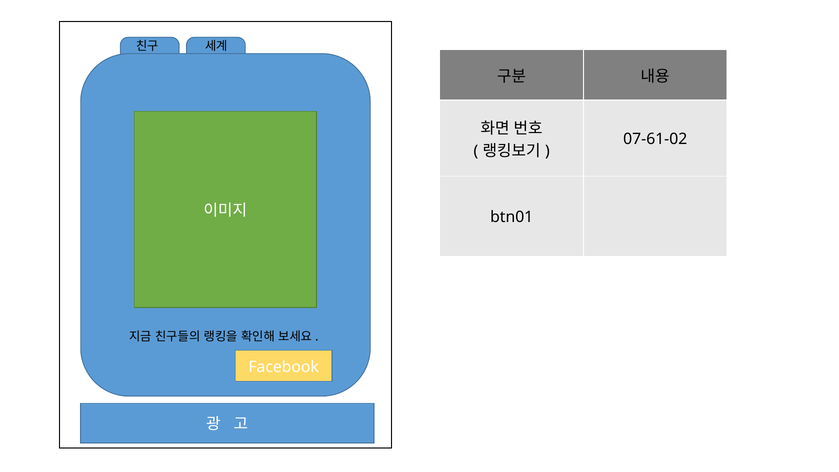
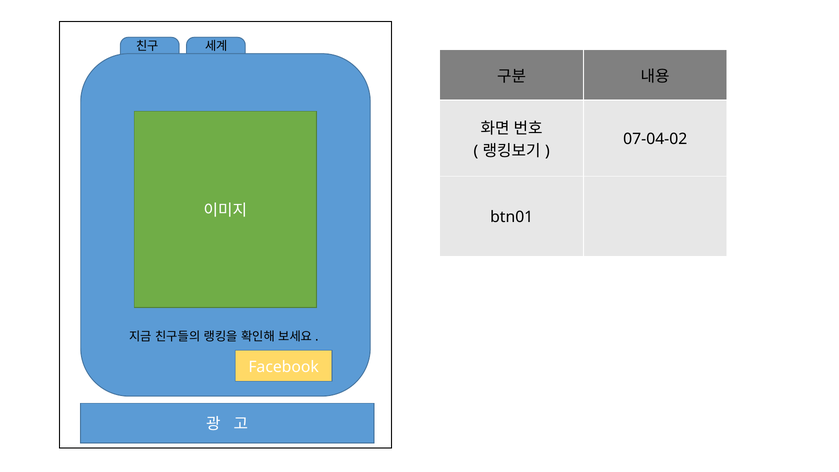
07-61-02: 07-61-02 -> 07-04-02 (655, 139)
